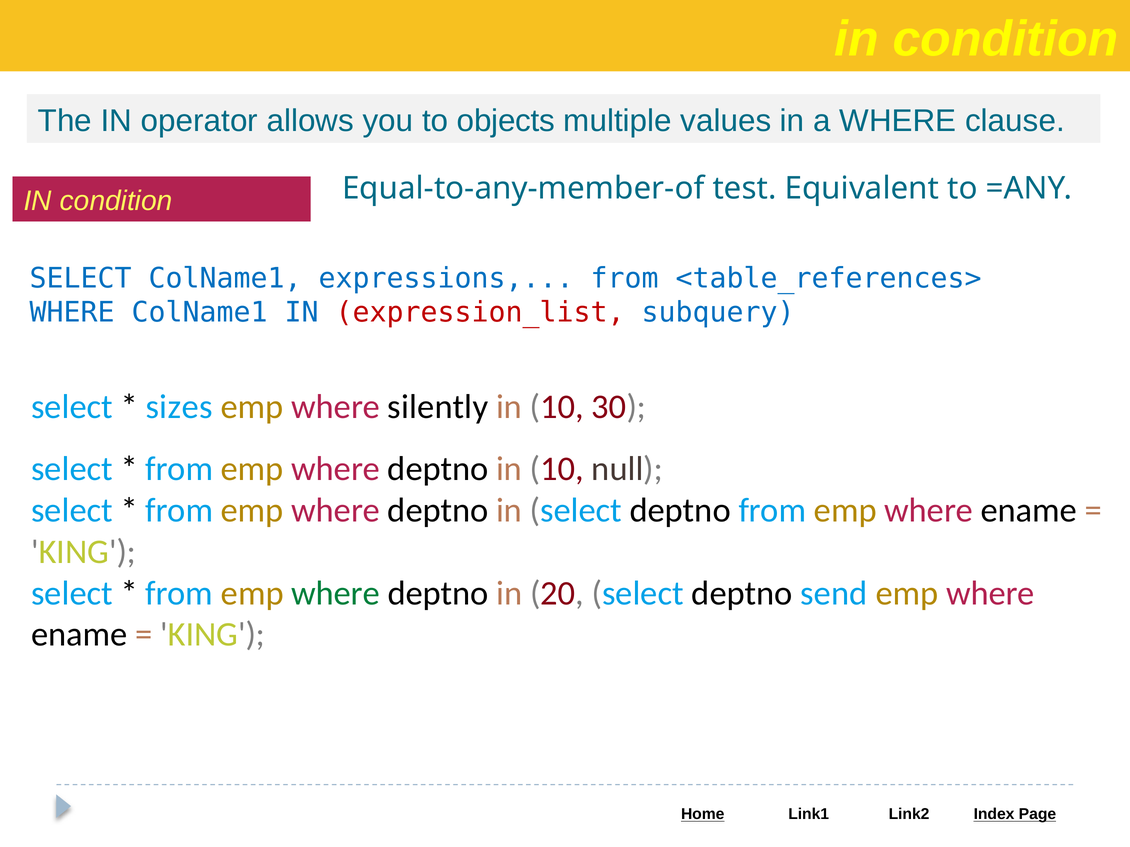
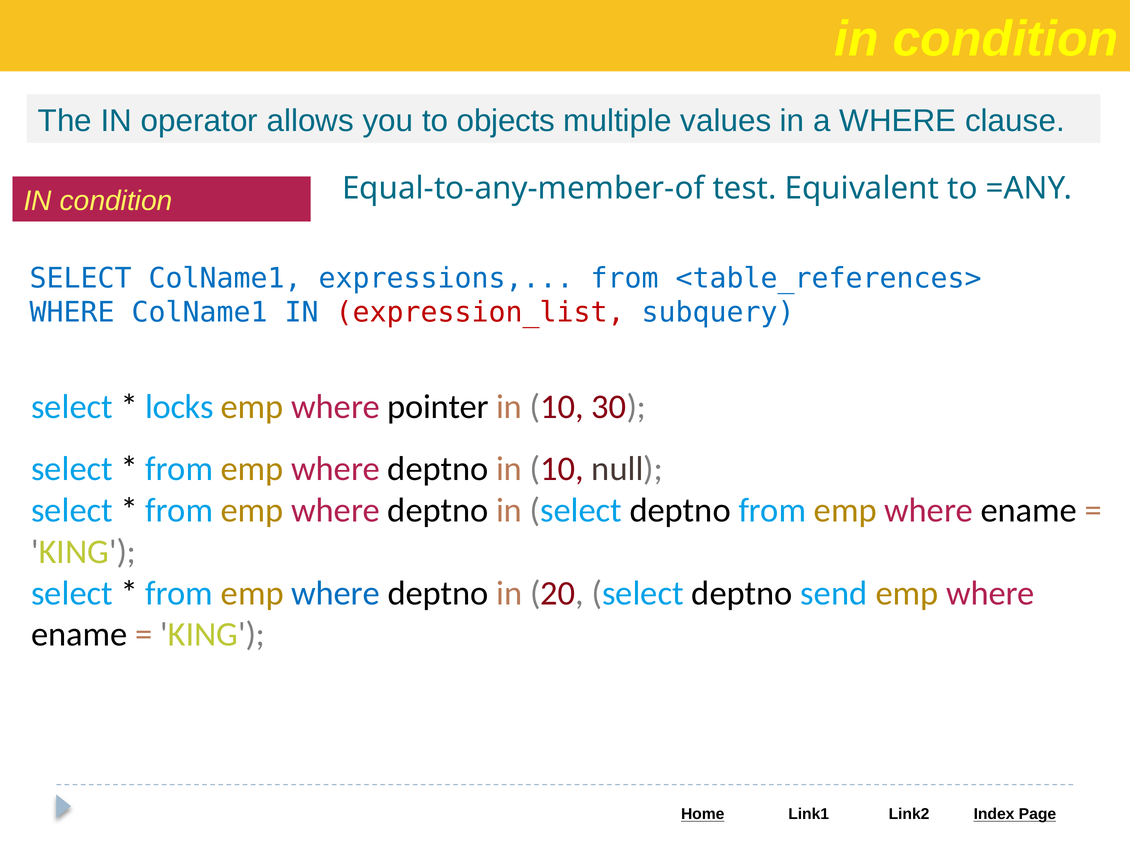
sizes: sizes -> locks (179, 407)
silently: silently -> pointer (438, 407)
where colour: green -> blue (336, 594)
